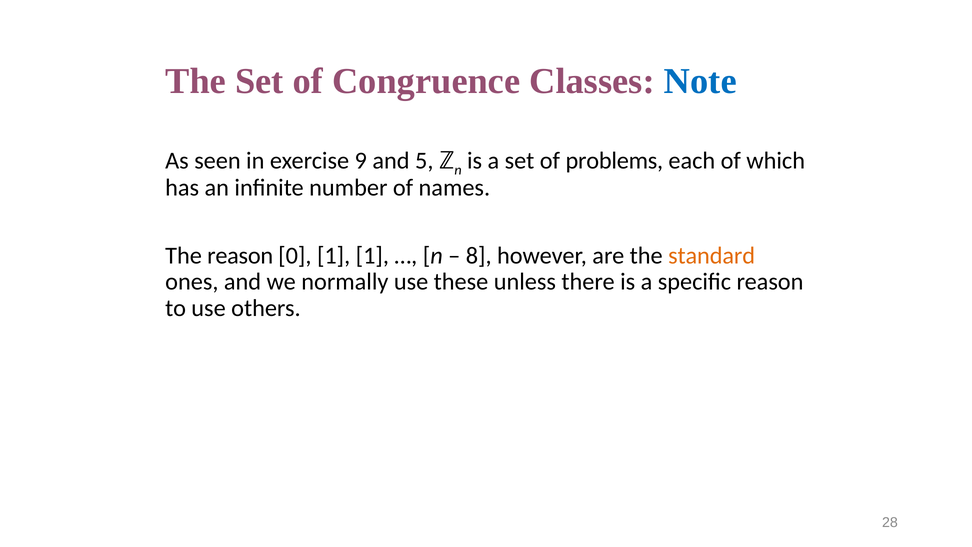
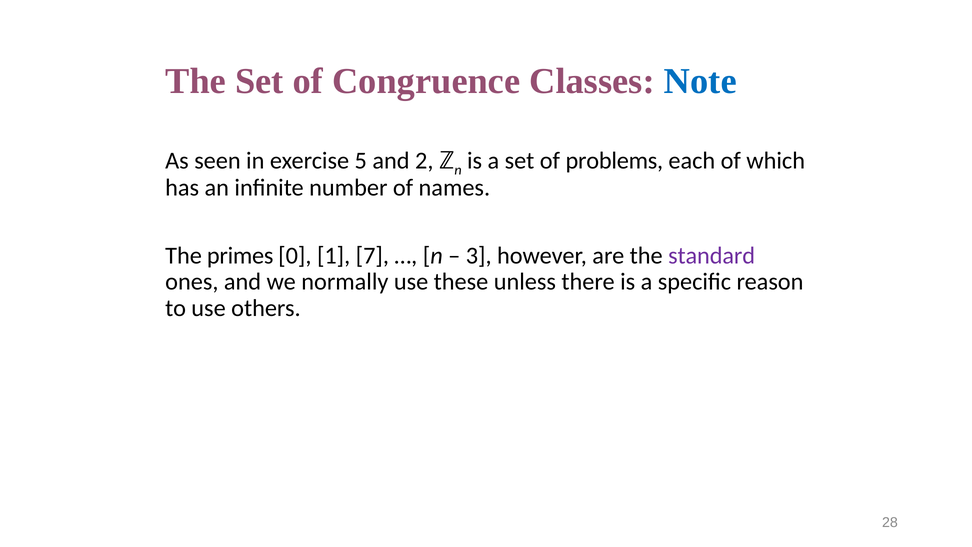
9: 9 -> 5 (361, 161)
5: 5 -> 2 (424, 161)
The reason: reason -> primes (240, 255)
1 1: 1 -> 7 (372, 255)
8: 8 -> 3 (479, 255)
standard colour: orange -> purple (712, 255)
